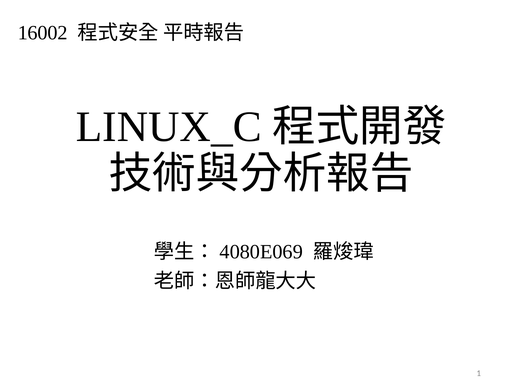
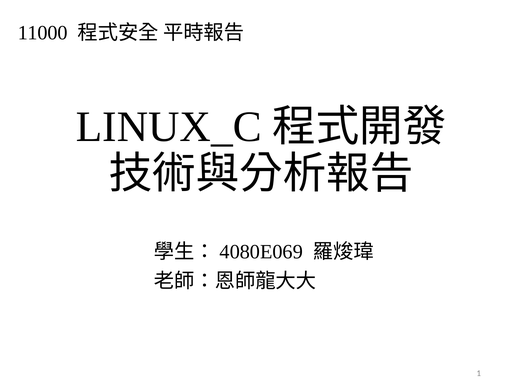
16002: 16002 -> 11000 (43, 33)
